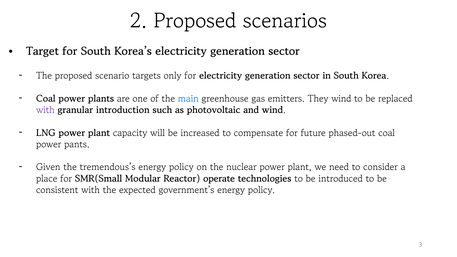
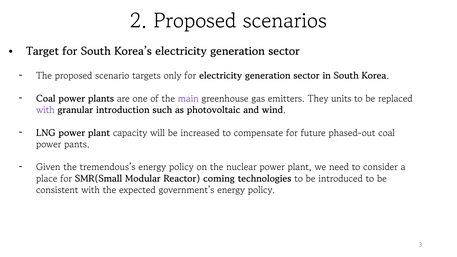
main colour: blue -> purple (188, 99)
They wind: wind -> units (341, 99)
operate: operate -> coming (219, 179)
